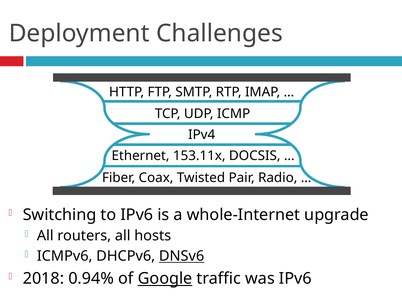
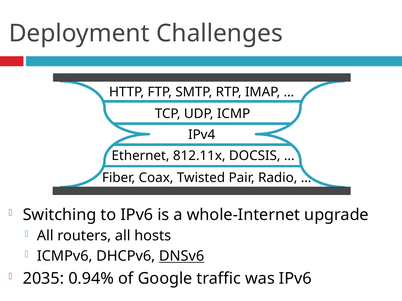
153.11x: 153.11x -> 812.11x (199, 156)
2018: 2018 -> 2035 (43, 279)
Google underline: present -> none (165, 279)
